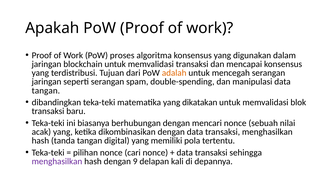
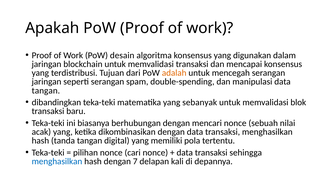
proses: proses -> desain (122, 55)
dikatakan: dikatakan -> sebanyak (200, 102)
menghasilkan colour: purple -> blue (57, 161)
9: 9 -> 7 (135, 161)
